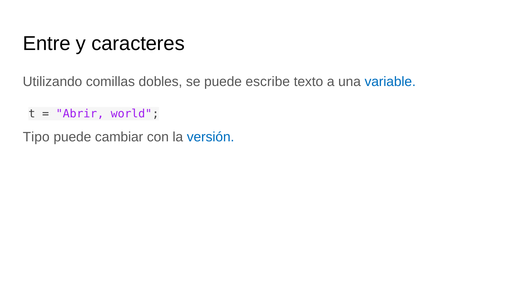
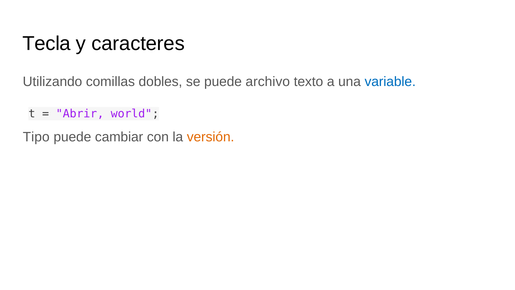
Entre: Entre -> Tecla (47, 44)
escribe: escribe -> archivo (268, 82)
versión colour: blue -> orange (211, 137)
